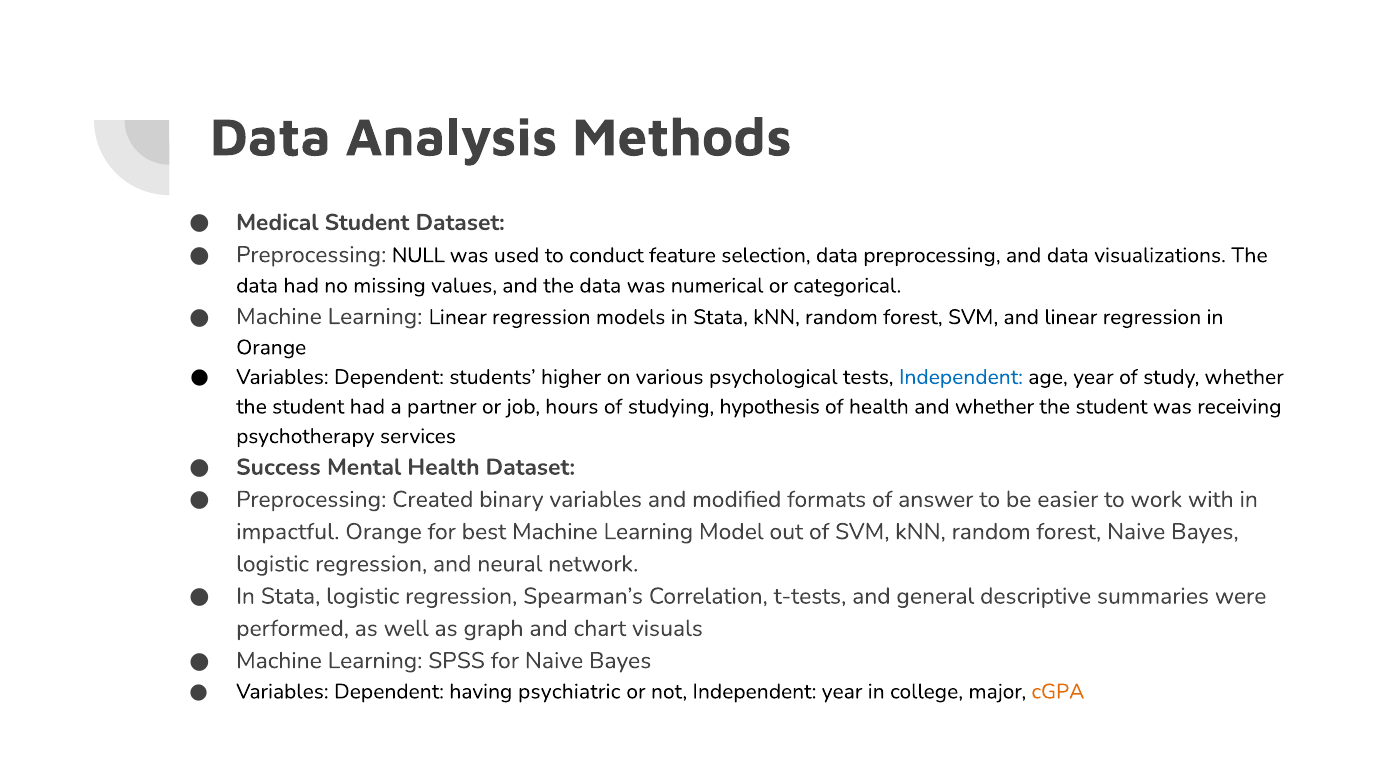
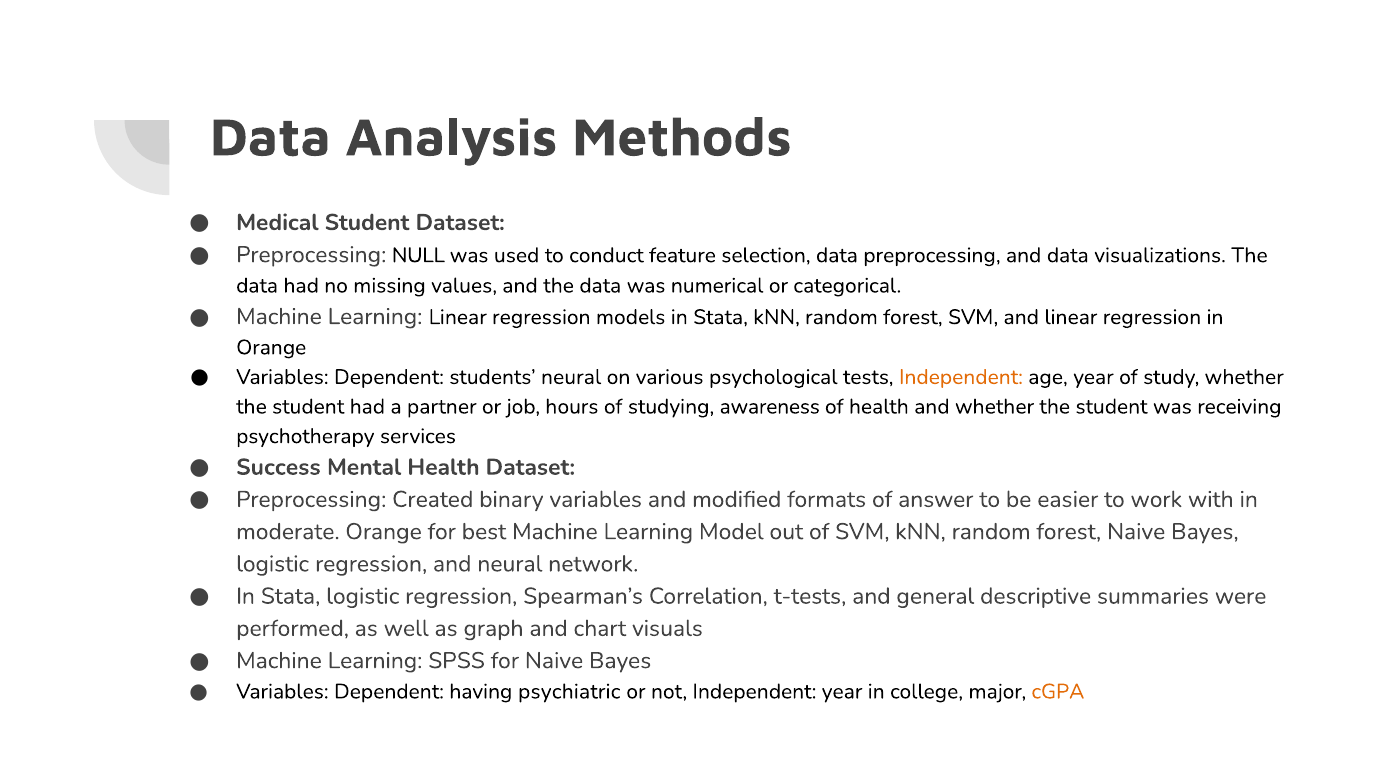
students higher: higher -> neural (571, 377)
Independent colour: blue -> orange (961, 377)
hypothesis: hypothesis -> awareness (770, 407)
impactful: impactful -> moderate (288, 532)
